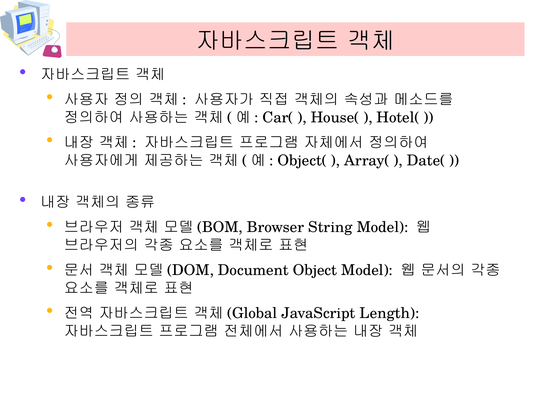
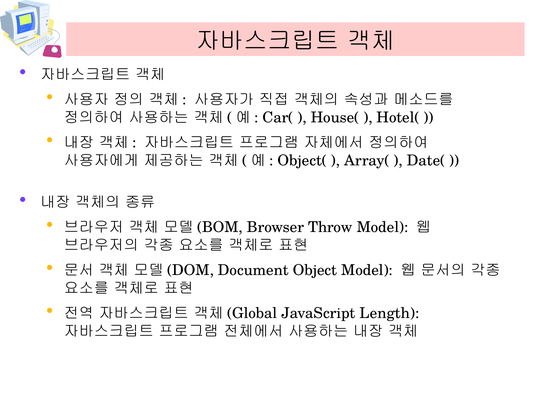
String: String -> Throw (330, 228)
